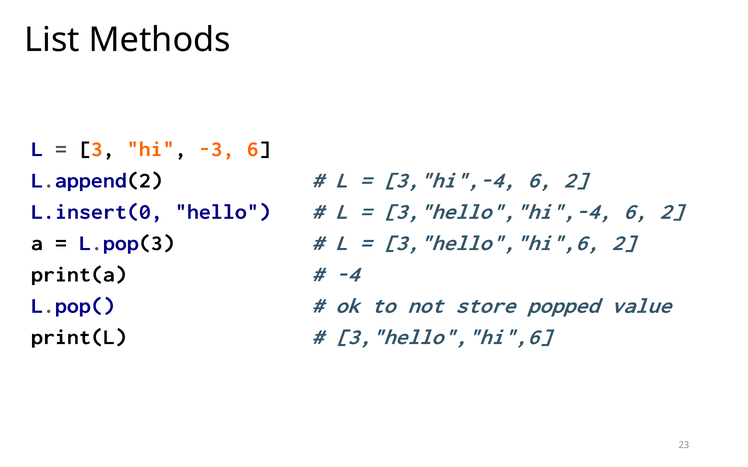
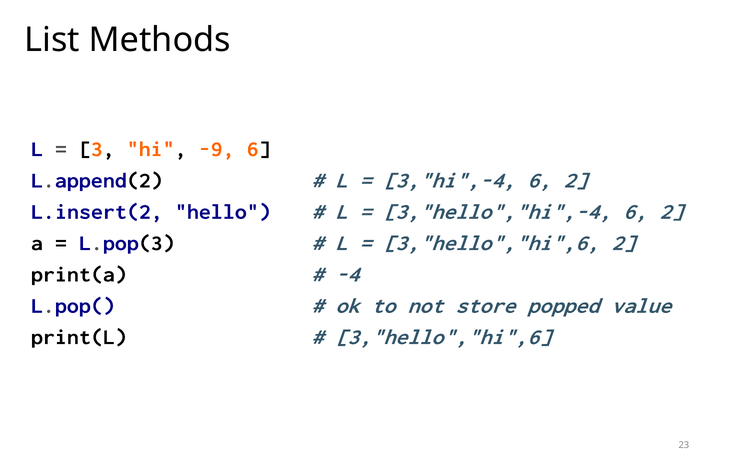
-3: -3 -> -9 (217, 149)
L.insert(0: L.insert(0 -> L.insert(2 (97, 212)
